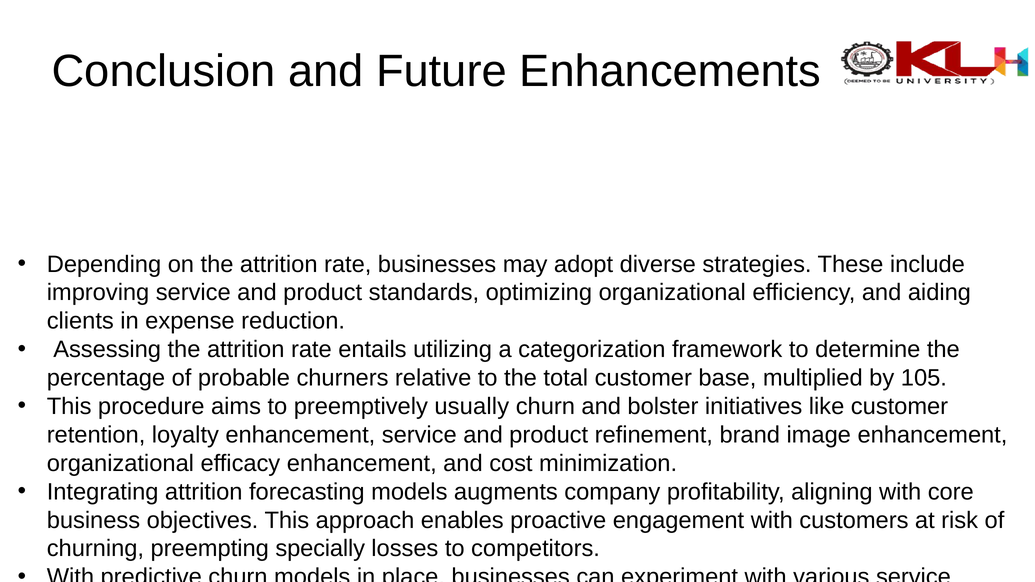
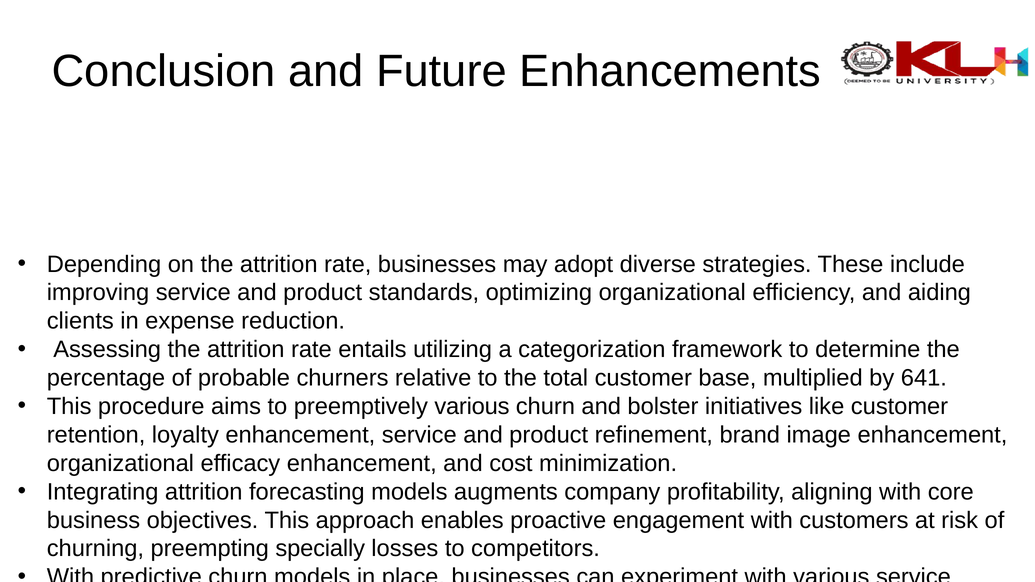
105: 105 -> 641 (924, 378)
preemptively usually: usually -> various (472, 407)
